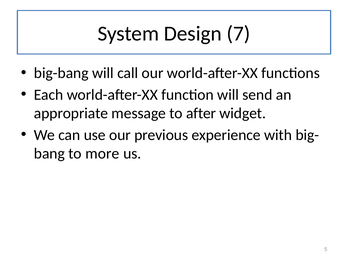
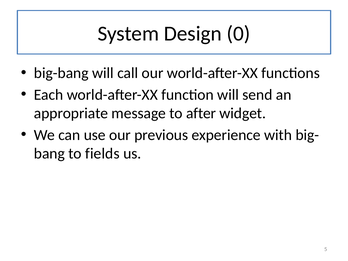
7: 7 -> 0 (238, 34)
more: more -> fields (102, 154)
